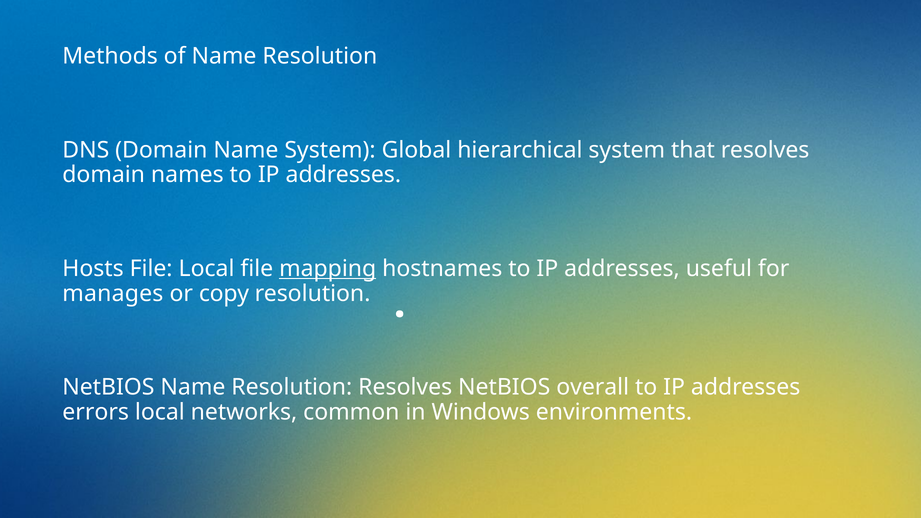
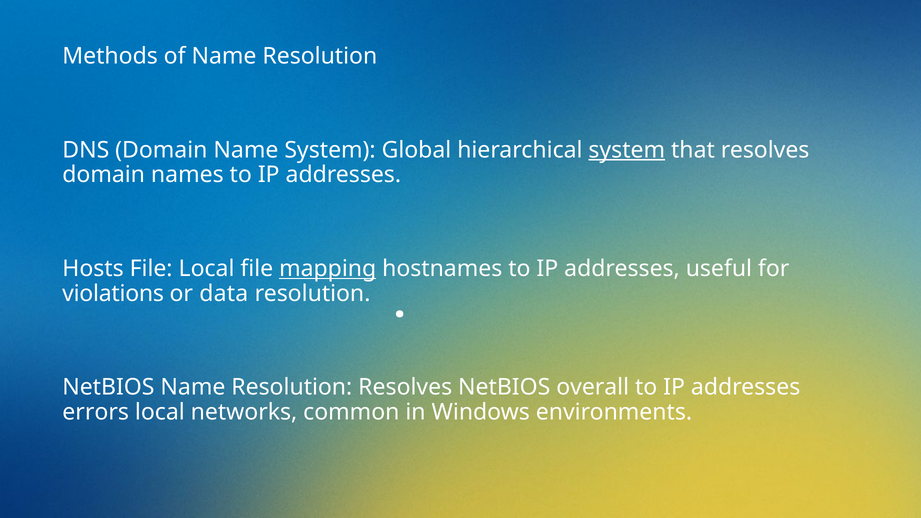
system underline: none -> present (627, 150)
manages: manages -> violations (113, 293)
copy: copy -> data (224, 293)
